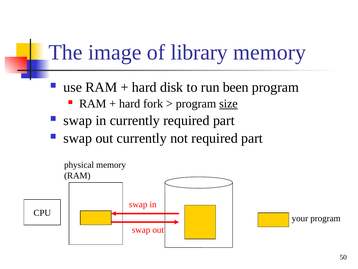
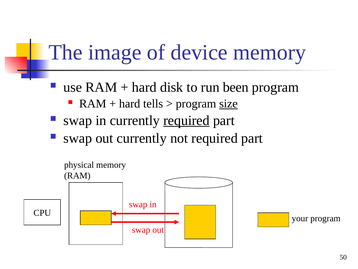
library: library -> device (199, 52)
fork: fork -> tells (153, 103)
required underline: none -> present (186, 120)
